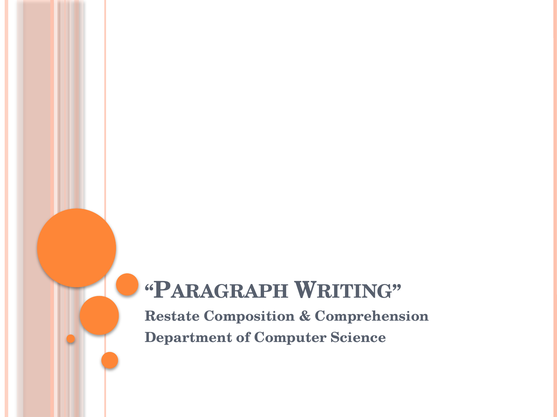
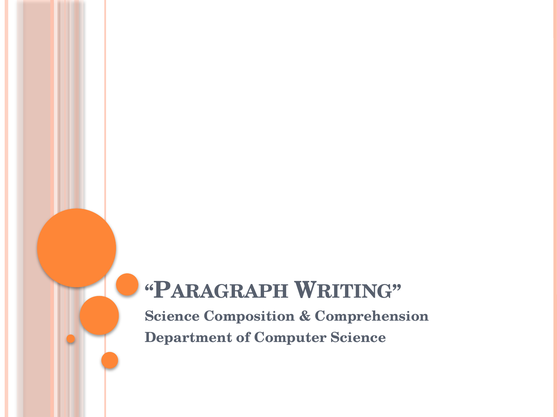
Restate: Restate -> Science (172, 317)
